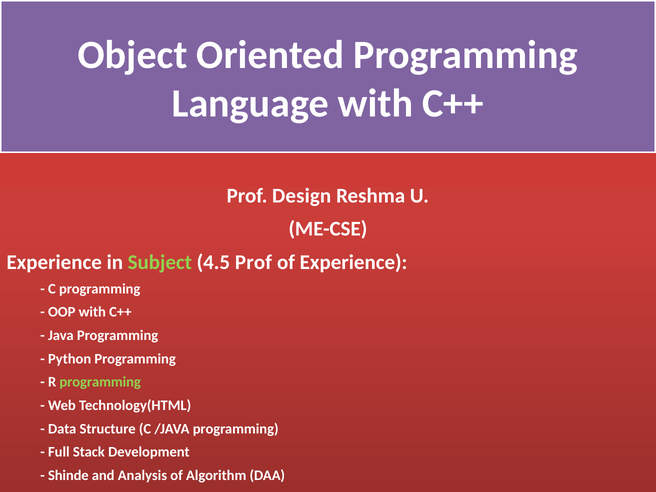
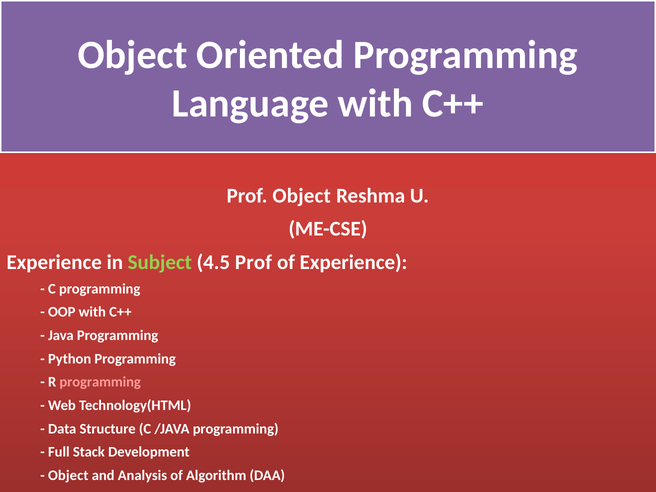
Prof Design: Design -> Object (302, 196)
programming colour: light green -> pink (100, 382)
Shinde: Shinde -> Object (68, 475)
